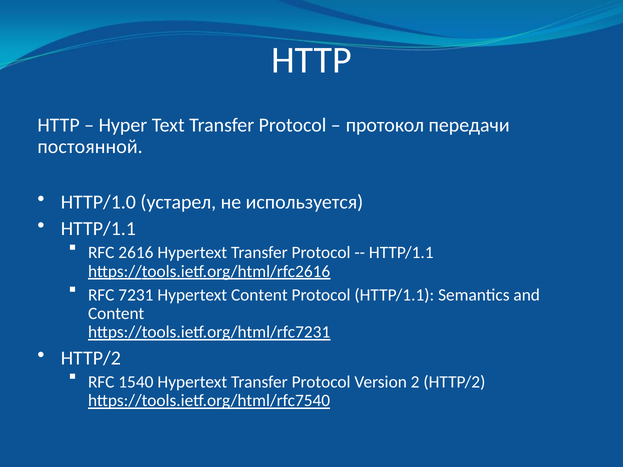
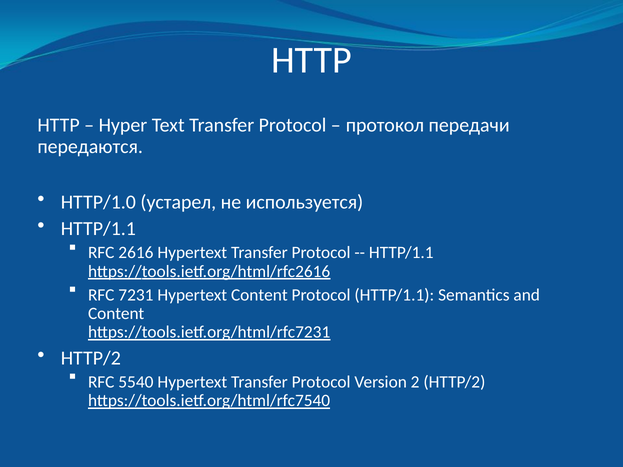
постоянной: постоянной -> передаются (90, 147)
1540: 1540 -> 5540 (136, 382)
